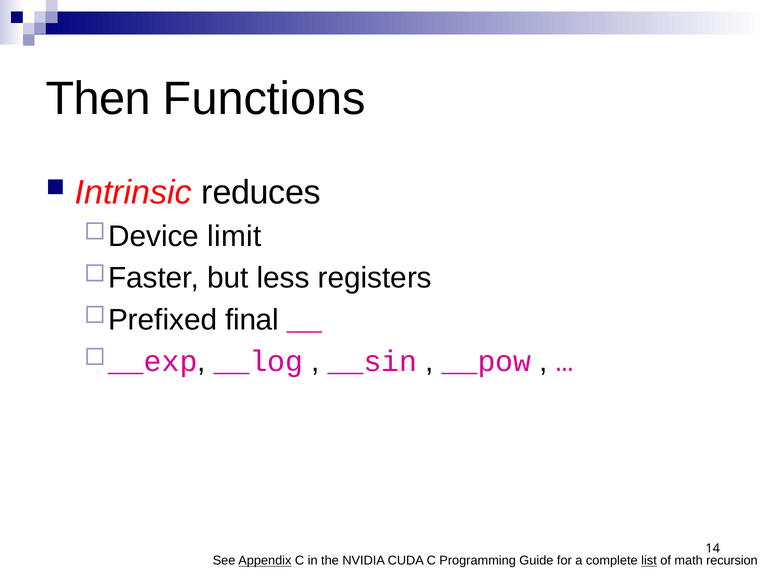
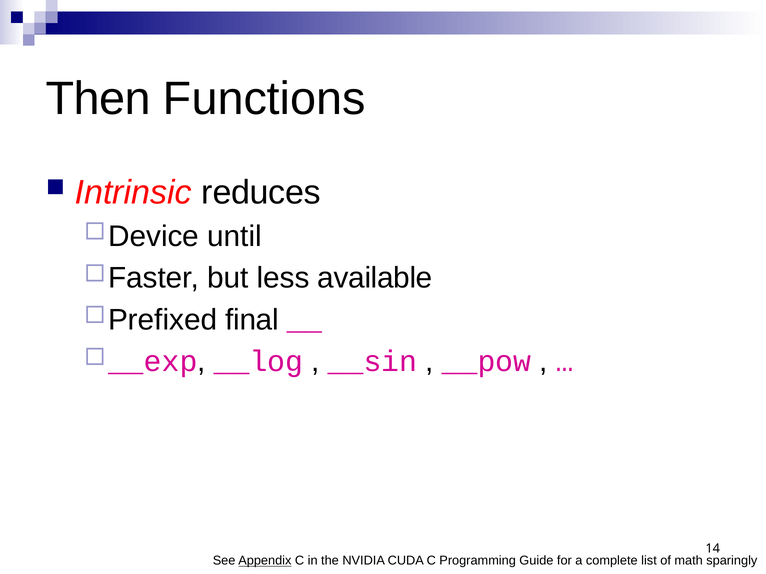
limit: limit -> until (235, 237)
registers: registers -> available (375, 278)
list underline: present -> none (649, 561)
recursion: recursion -> sparingly (732, 561)
